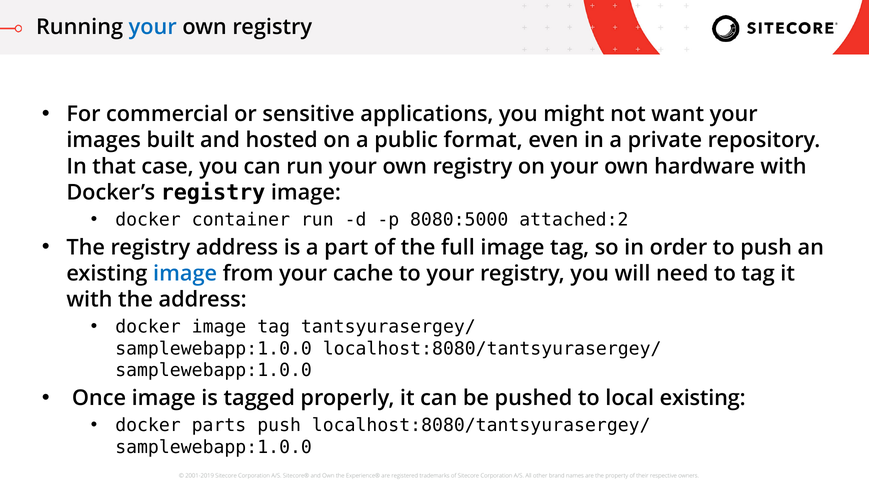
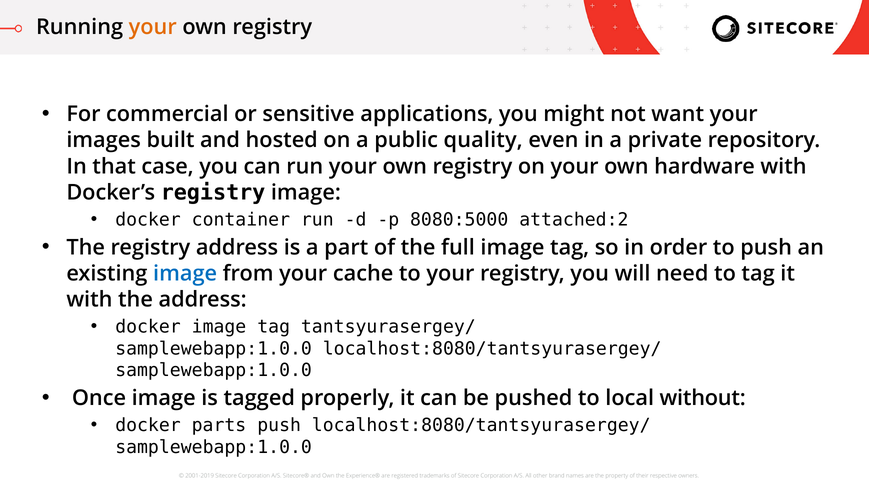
your colour: blue -> orange (153, 27)
format: format -> quality (483, 140)
local existing: existing -> without (703, 398)
